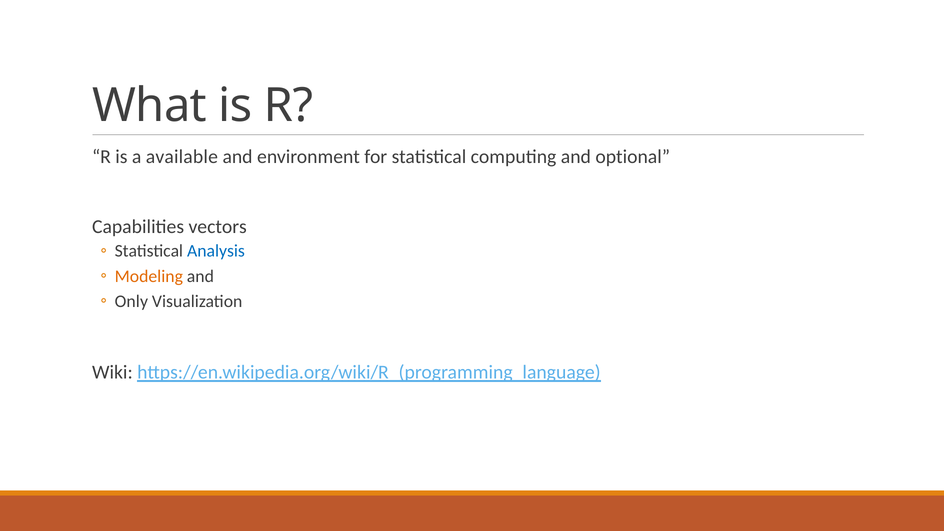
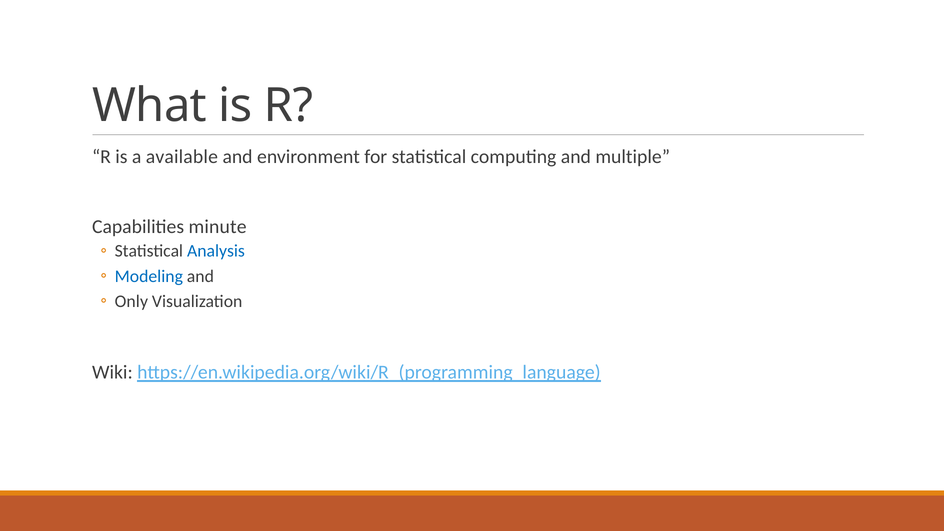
optional: optional -> multiple (633, 157)
vectors: vectors -> minute (218, 227)
Modeling colour: orange -> blue (149, 276)
